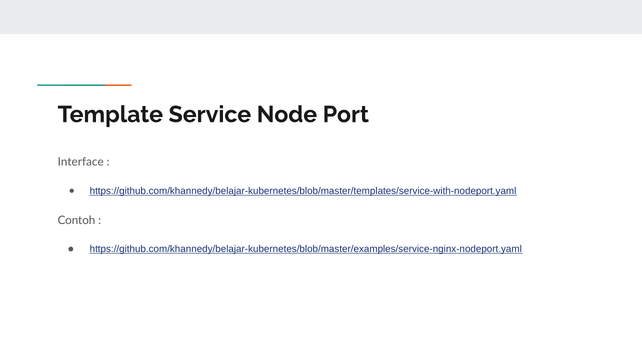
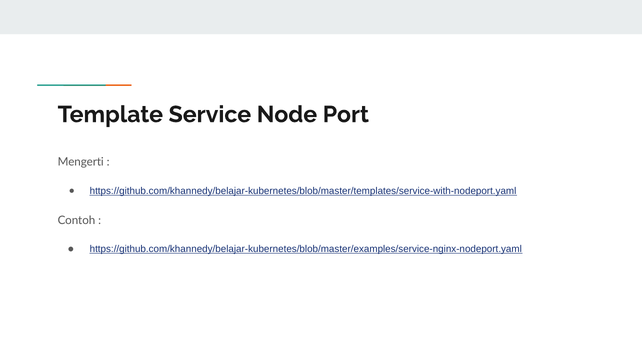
Interface: Interface -> Mengerti (81, 162)
